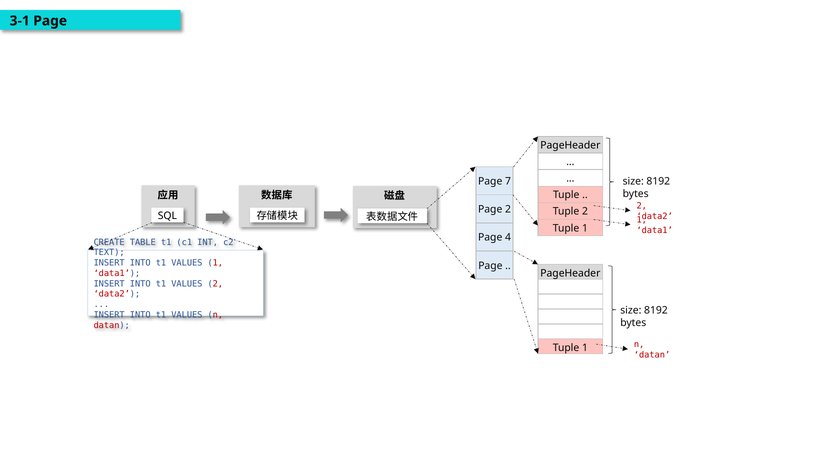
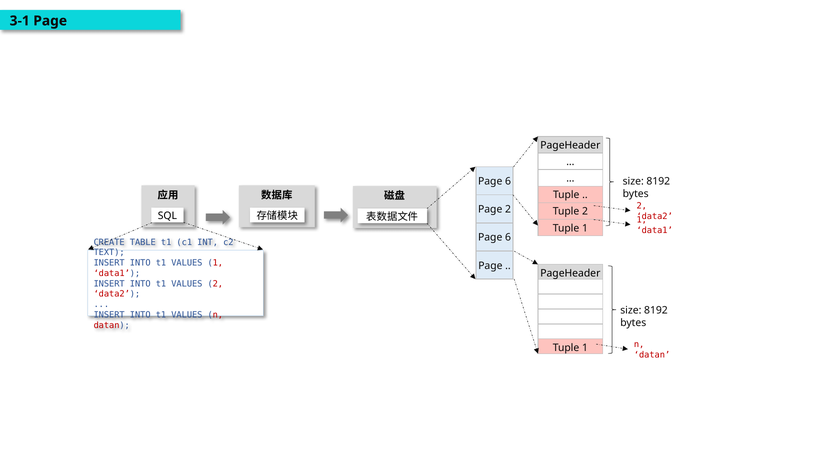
7: 7 -> 6 (508, 182)
4: 4 -> 6 (508, 238)
